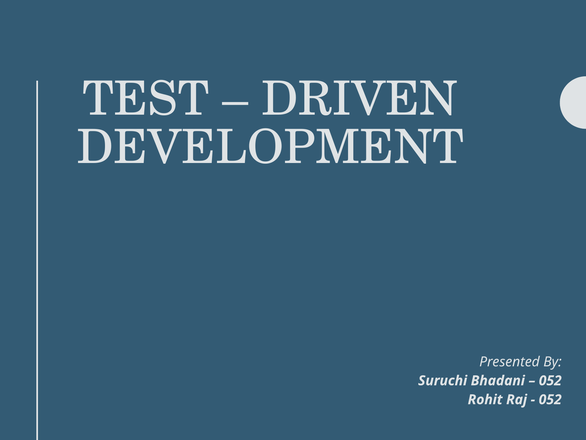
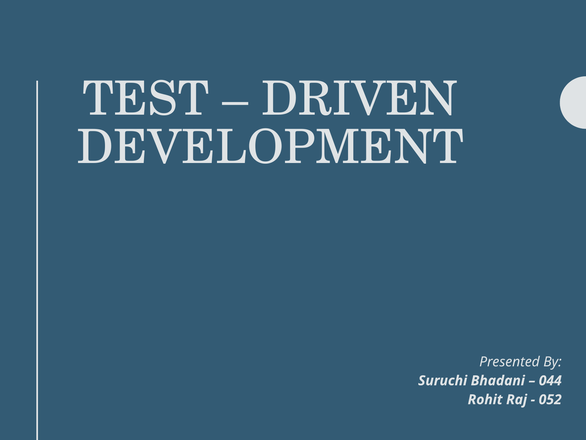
052: 052 -> 044 (550, 380)
